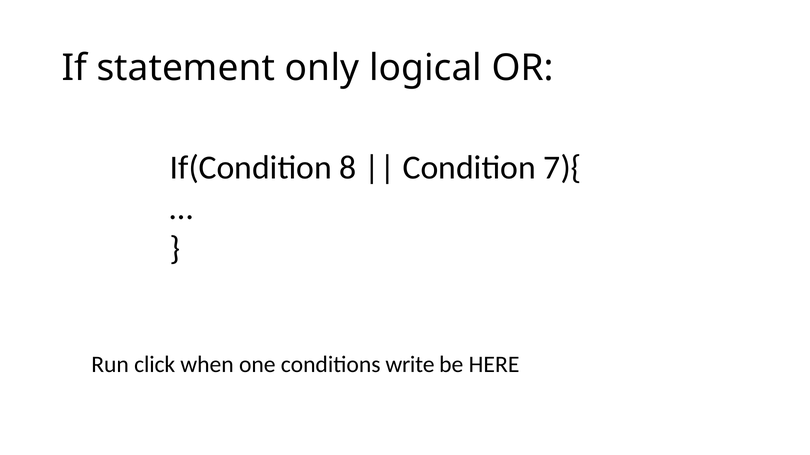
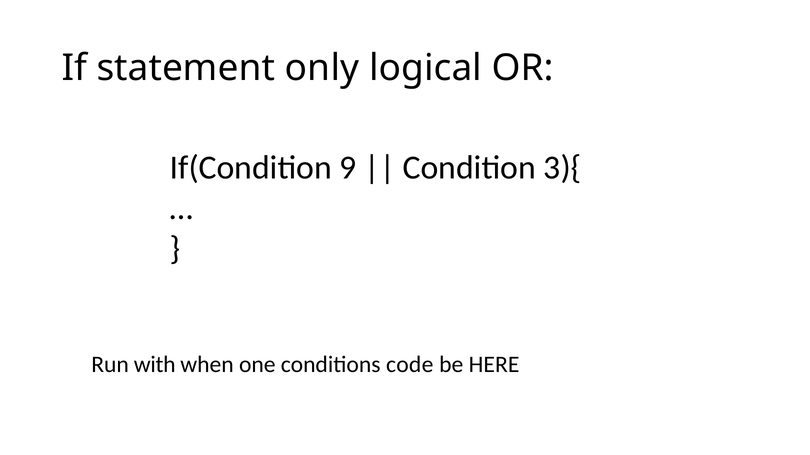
8: 8 -> 9 (348, 168)
7){: 7){ -> 3){ (562, 168)
click: click -> with (155, 365)
write: write -> code (410, 365)
